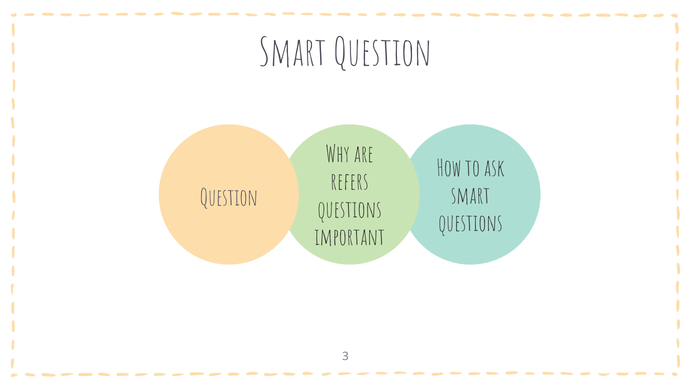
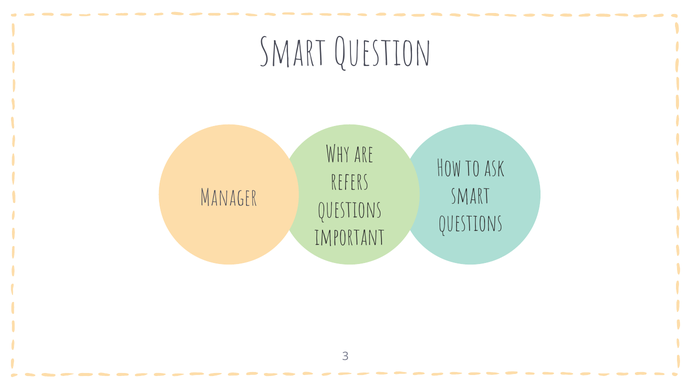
Question: Question -> Manager (229, 198)
